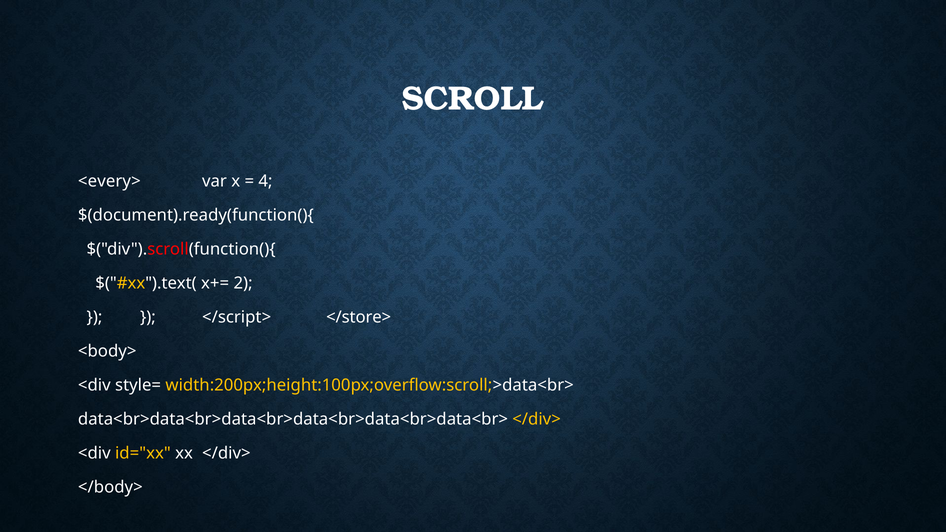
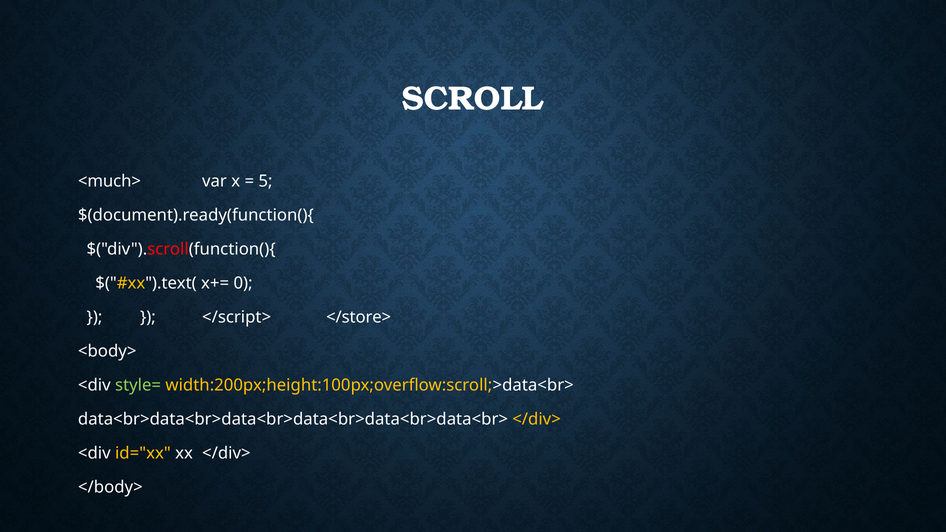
<every>: <every> -> <much> (109, 181)
4: 4 -> 5 (265, 181)
2: 2 -> 0 (243, 283)
style= colour: white -> light green (138, 385)
